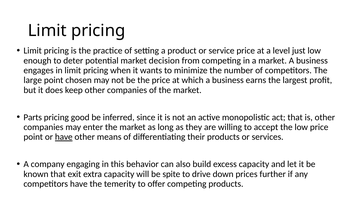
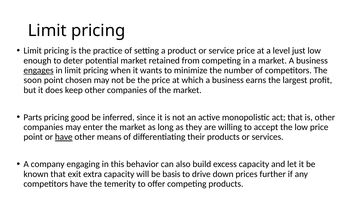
decision: decision -> retained (164, 60)
engages underline: none -> present (39, 70)
large: large -> soon (33, 80)
spite: spite -> basis (171, 174)
